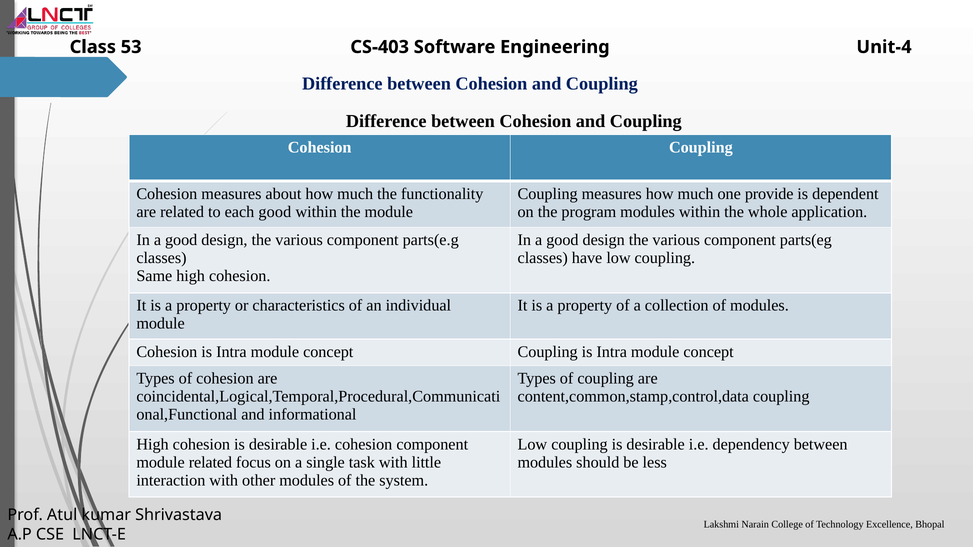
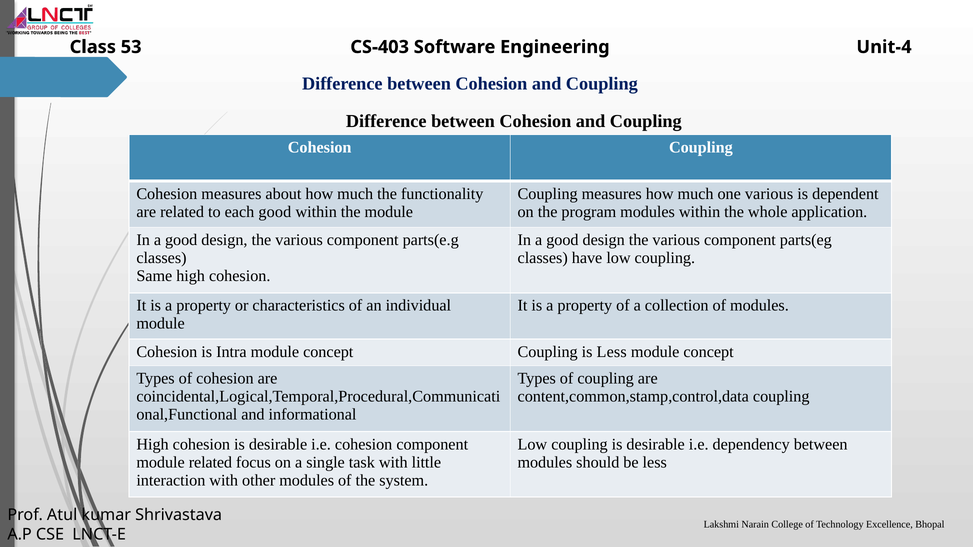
one provide: provide -> various (769, 194)
Coupling is Intra: Intra -> Less (612, 352)
